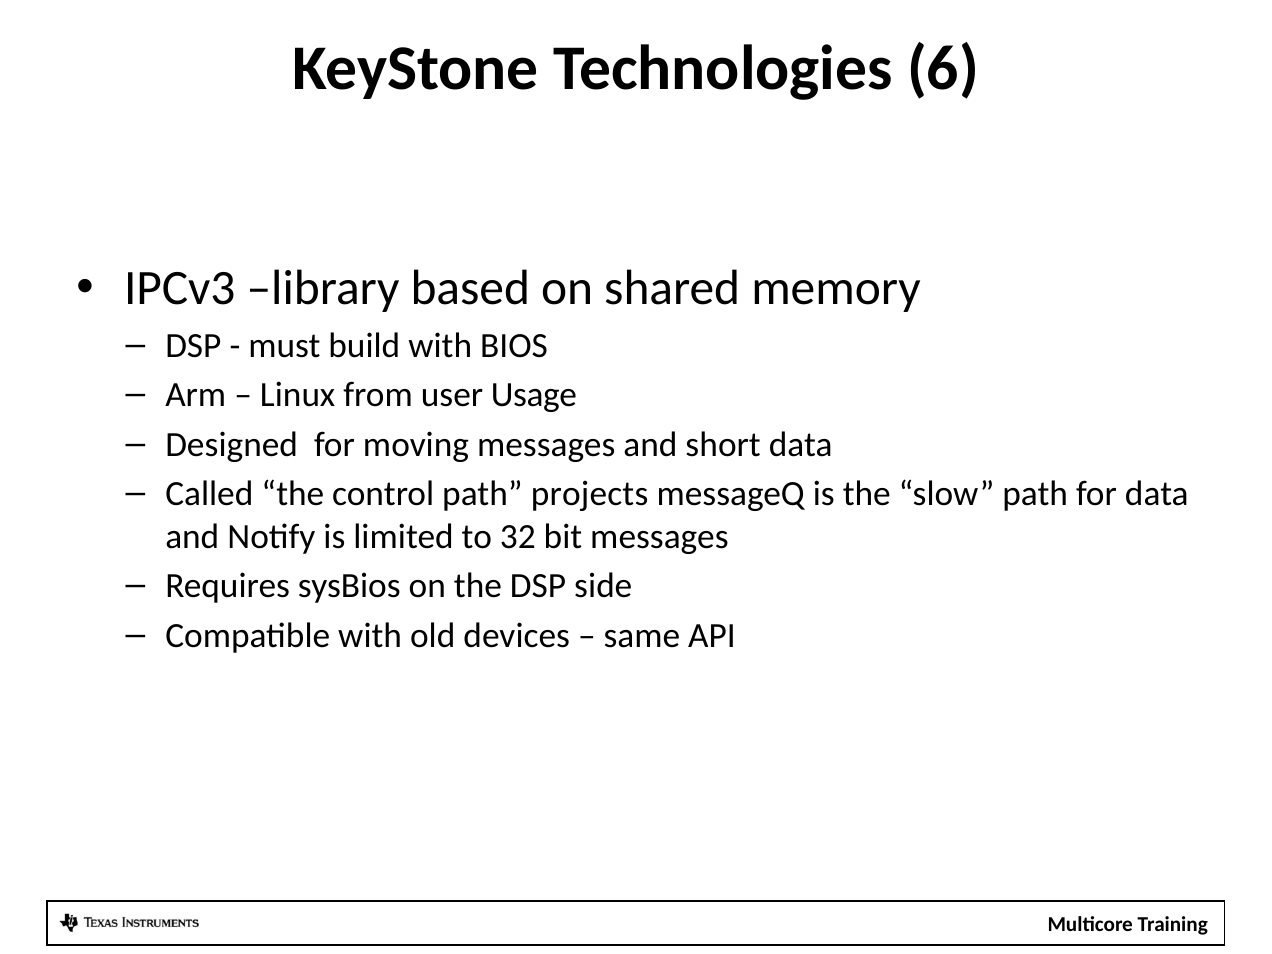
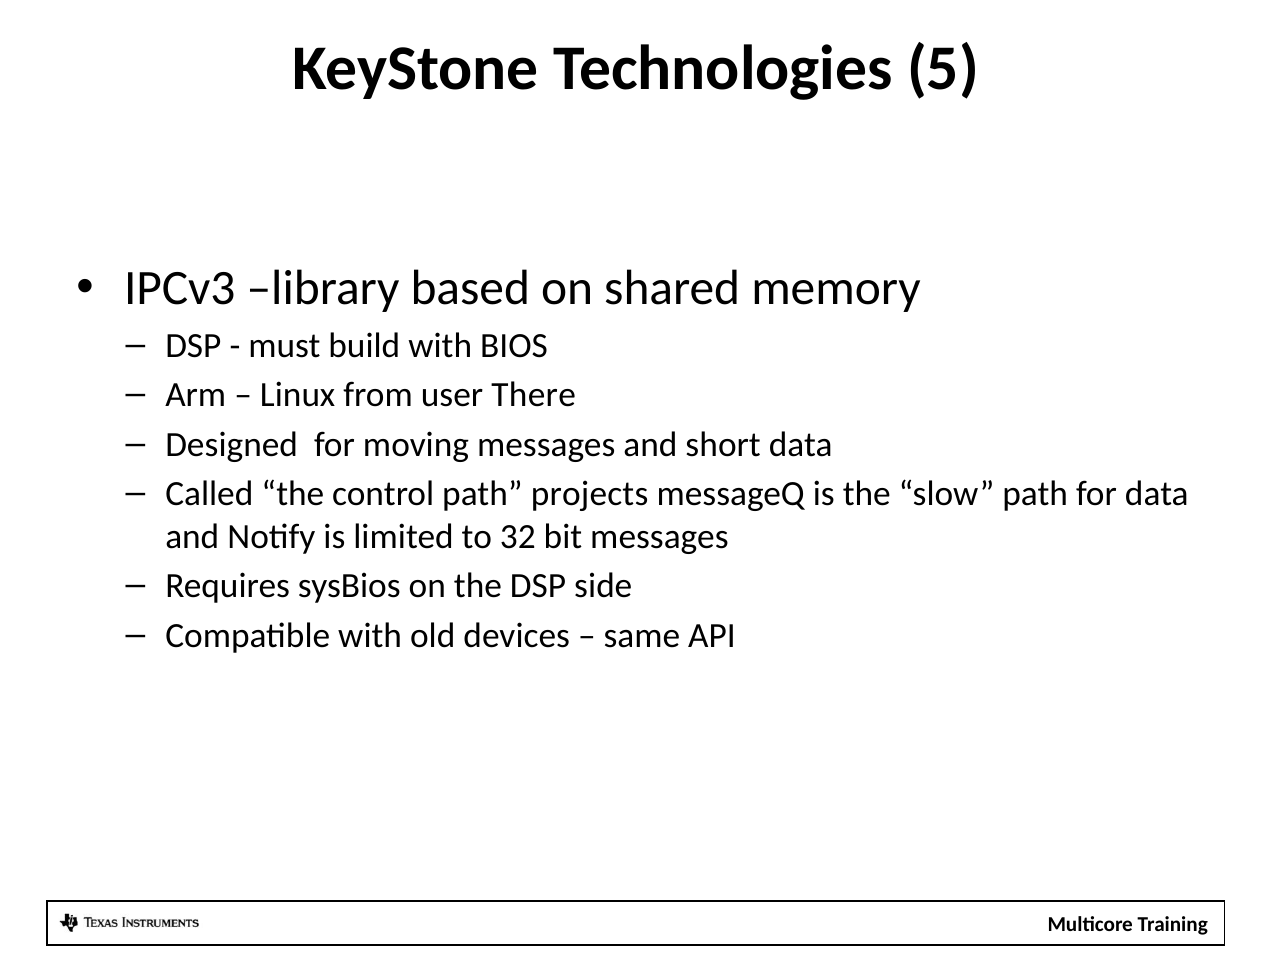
6: 6 -> 5 (943, 68)
Usage: Usage -> There (534, 395)
